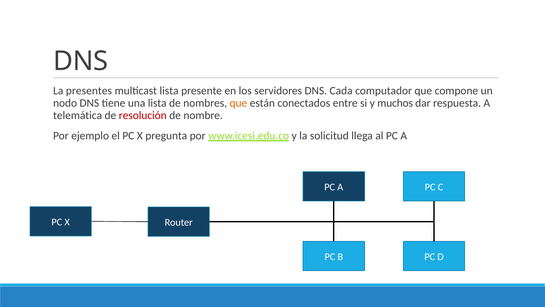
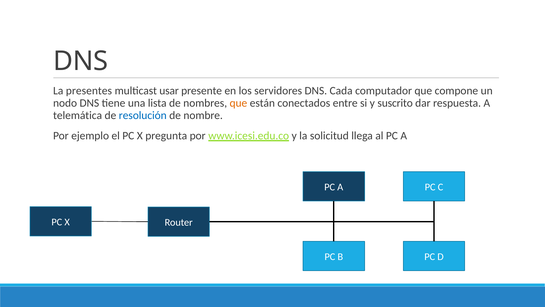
multicast lista: lista -> usar (169, 91)
muchos: muchos -> suscrito (395, 103)
resolución colour: red -> blue (143, 115)
